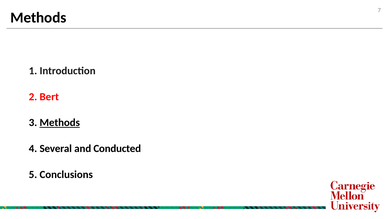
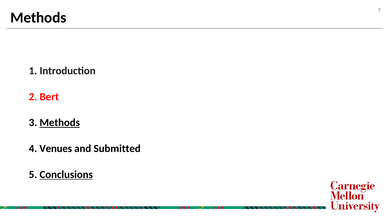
Several: Several -> Venues (56, 148)
Conducted: Conducted -> Submitted (117, 148)
Conclusions underline: none -> present (66, 174)
